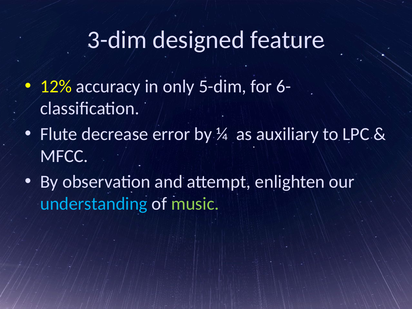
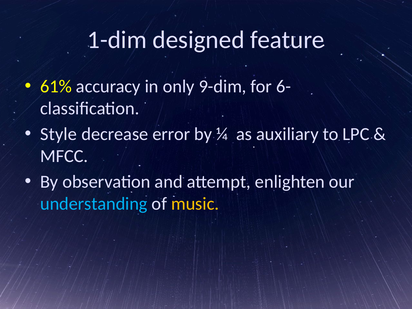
3-dim: 3-dim -> 1-dim (117, 40)
12%: 12% -> 61% (56, 86)
5-dim: 5-dim -> 9-dim (223, 86)
Flute: Flute -> Style (59, 134)
music colour: light green -> yellow (195, 204)
